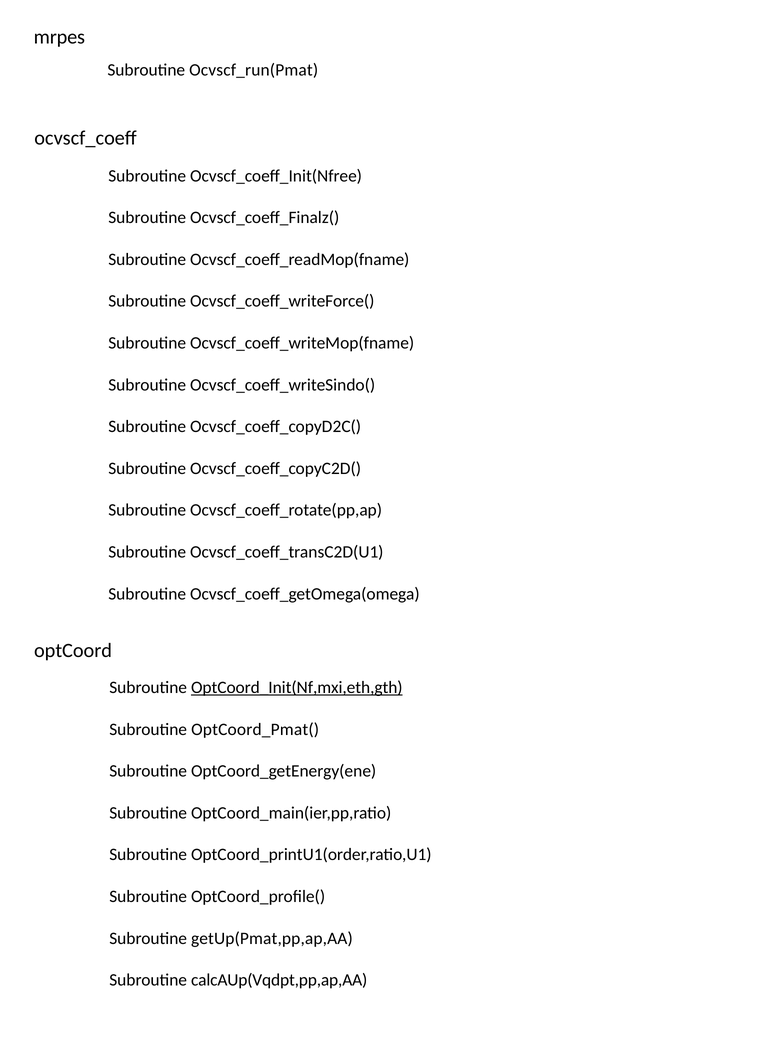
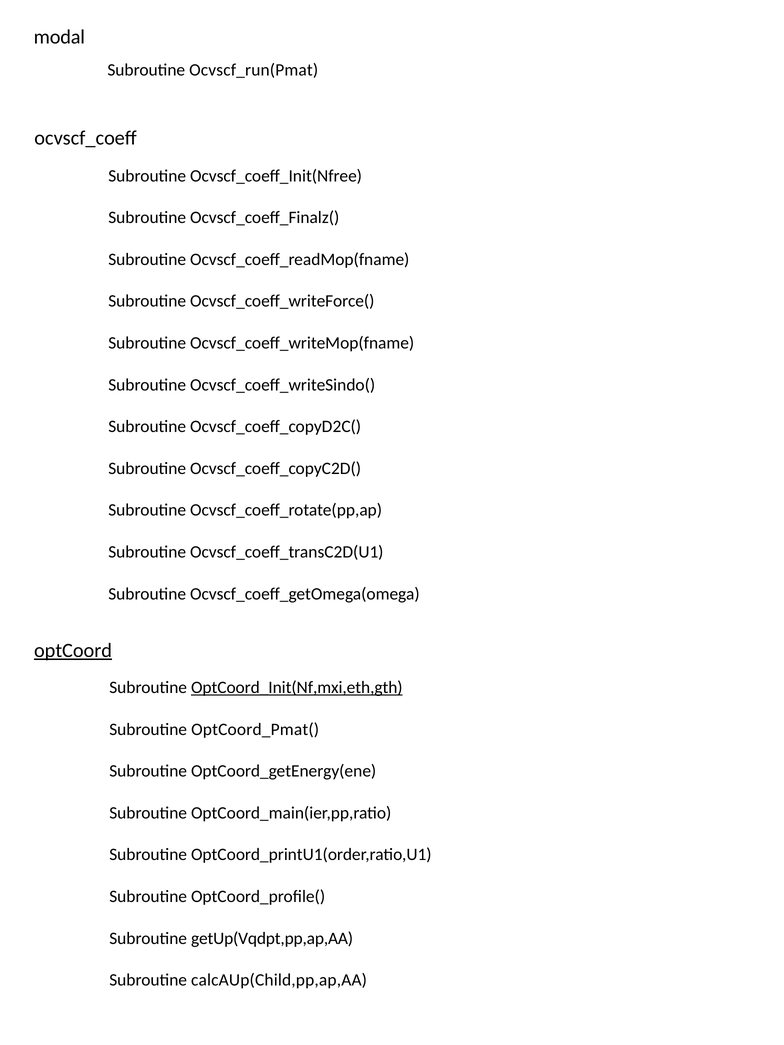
mrpes: mrpes -> modal (59, 37)
optCoord underline: none -> present (73, 651)
getUp(Pmat,pp,ap,AA: getUp(Pmat,pp,ap,AA -> getUp(Vqdpt,pp,ap,AA (272, 939)
calcAUp(Vqdpt,pp,ap,AA: calcAUp(Vqdpt,pp,ap,AA -> calcAUp(Child,pp,ap,AA (279, 980)
